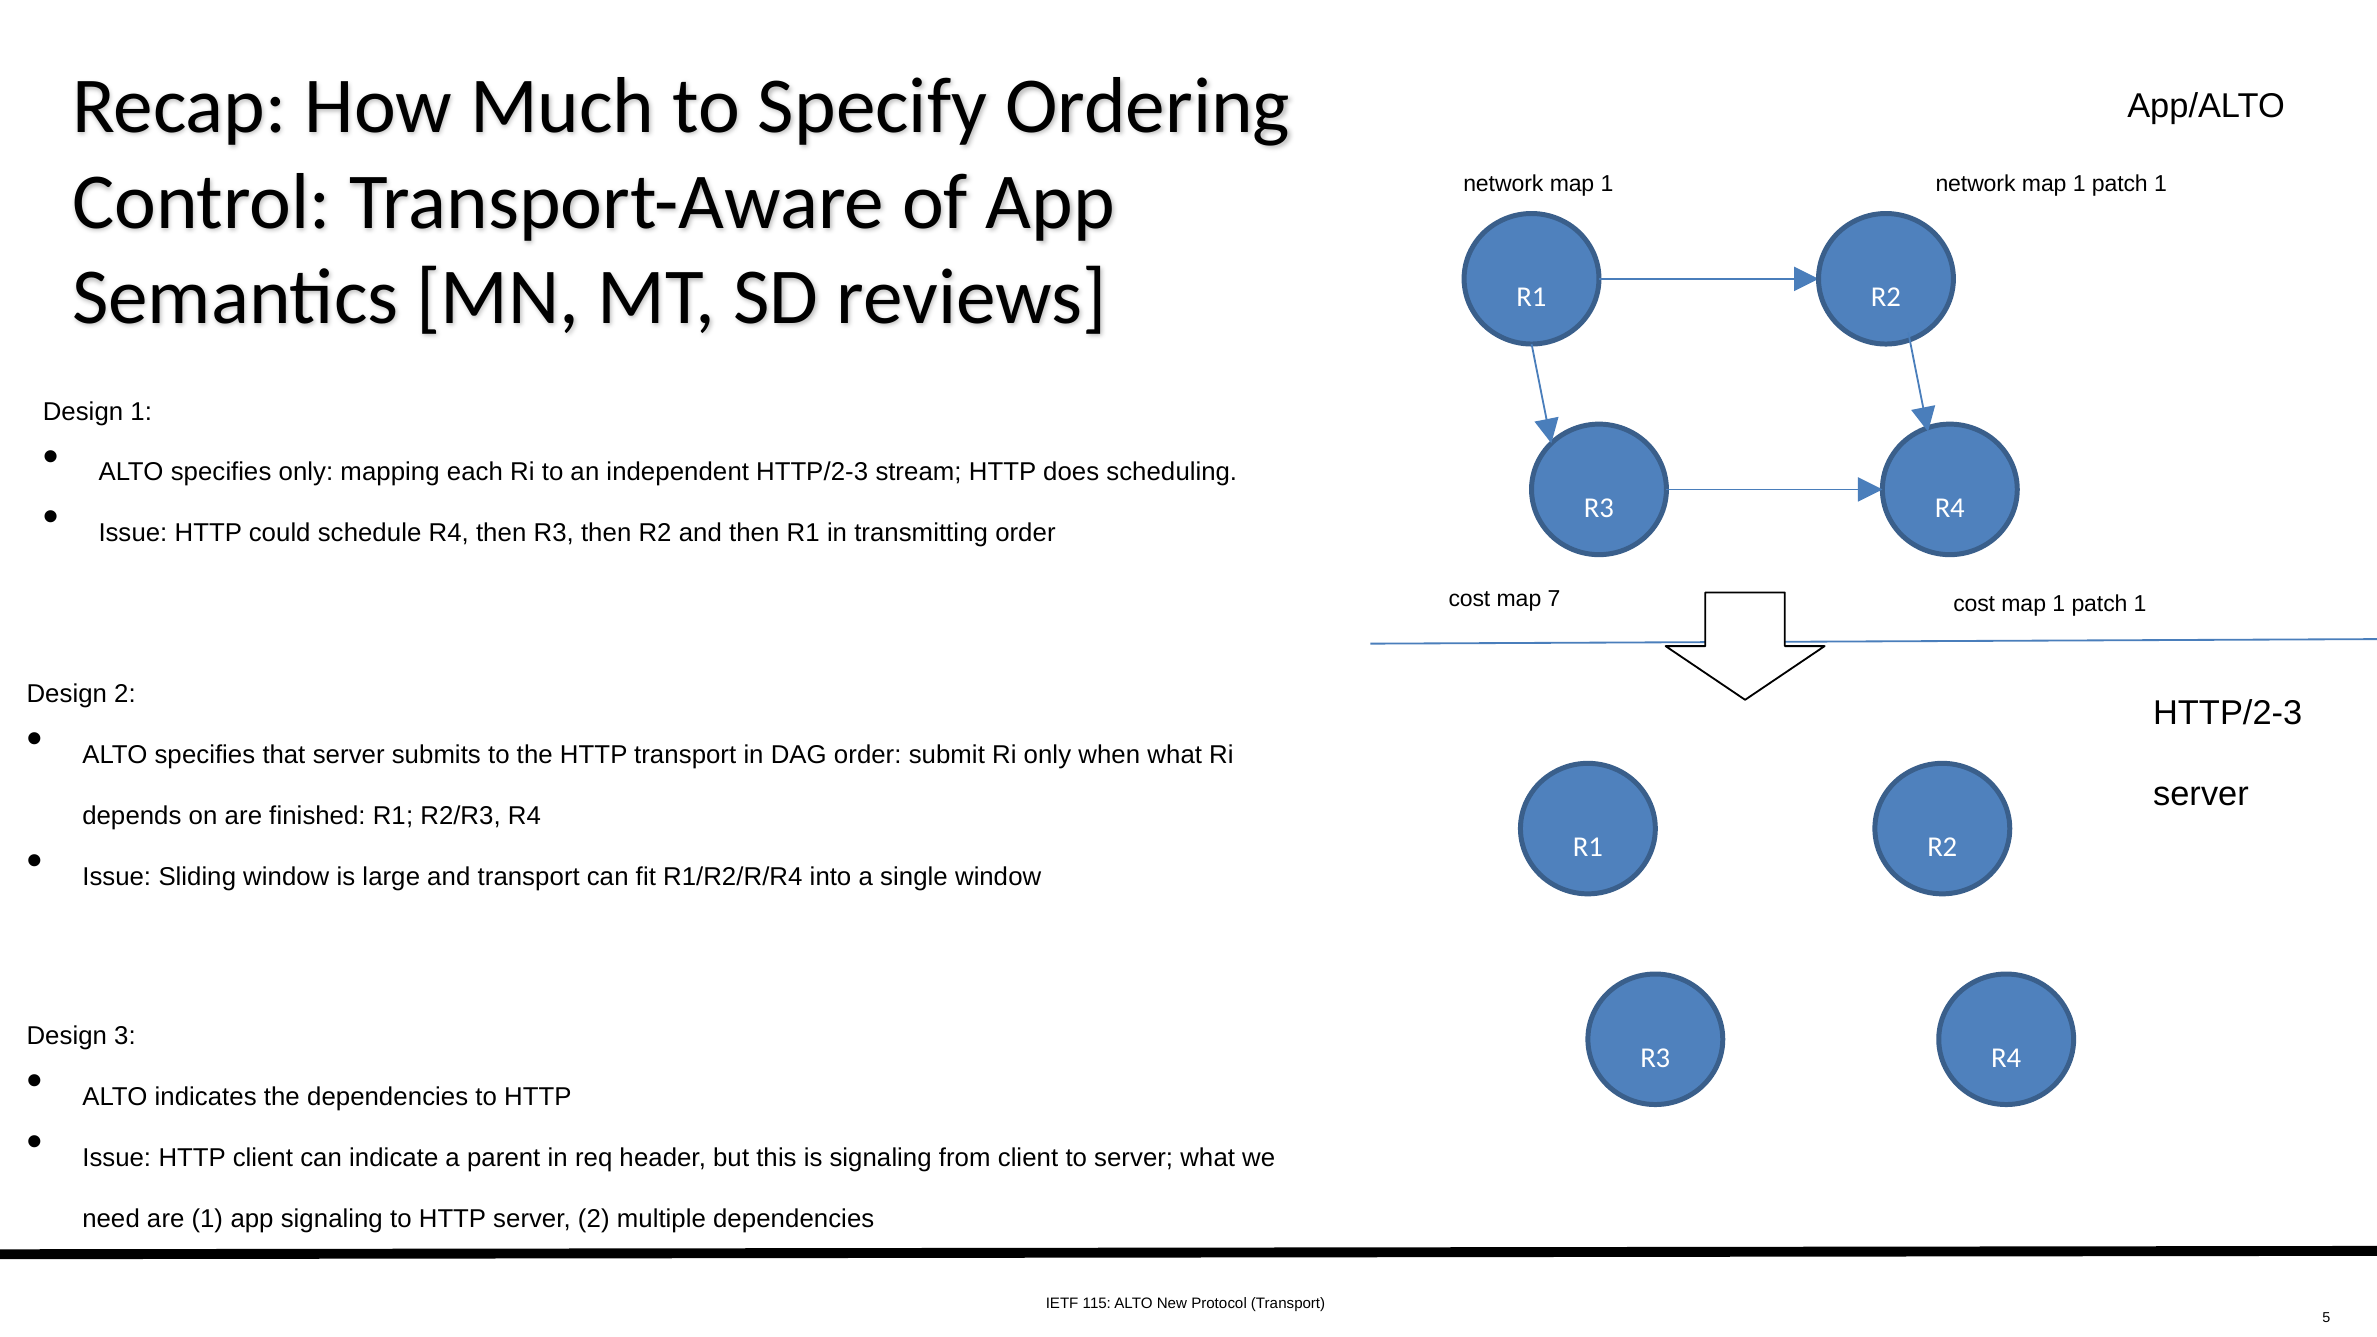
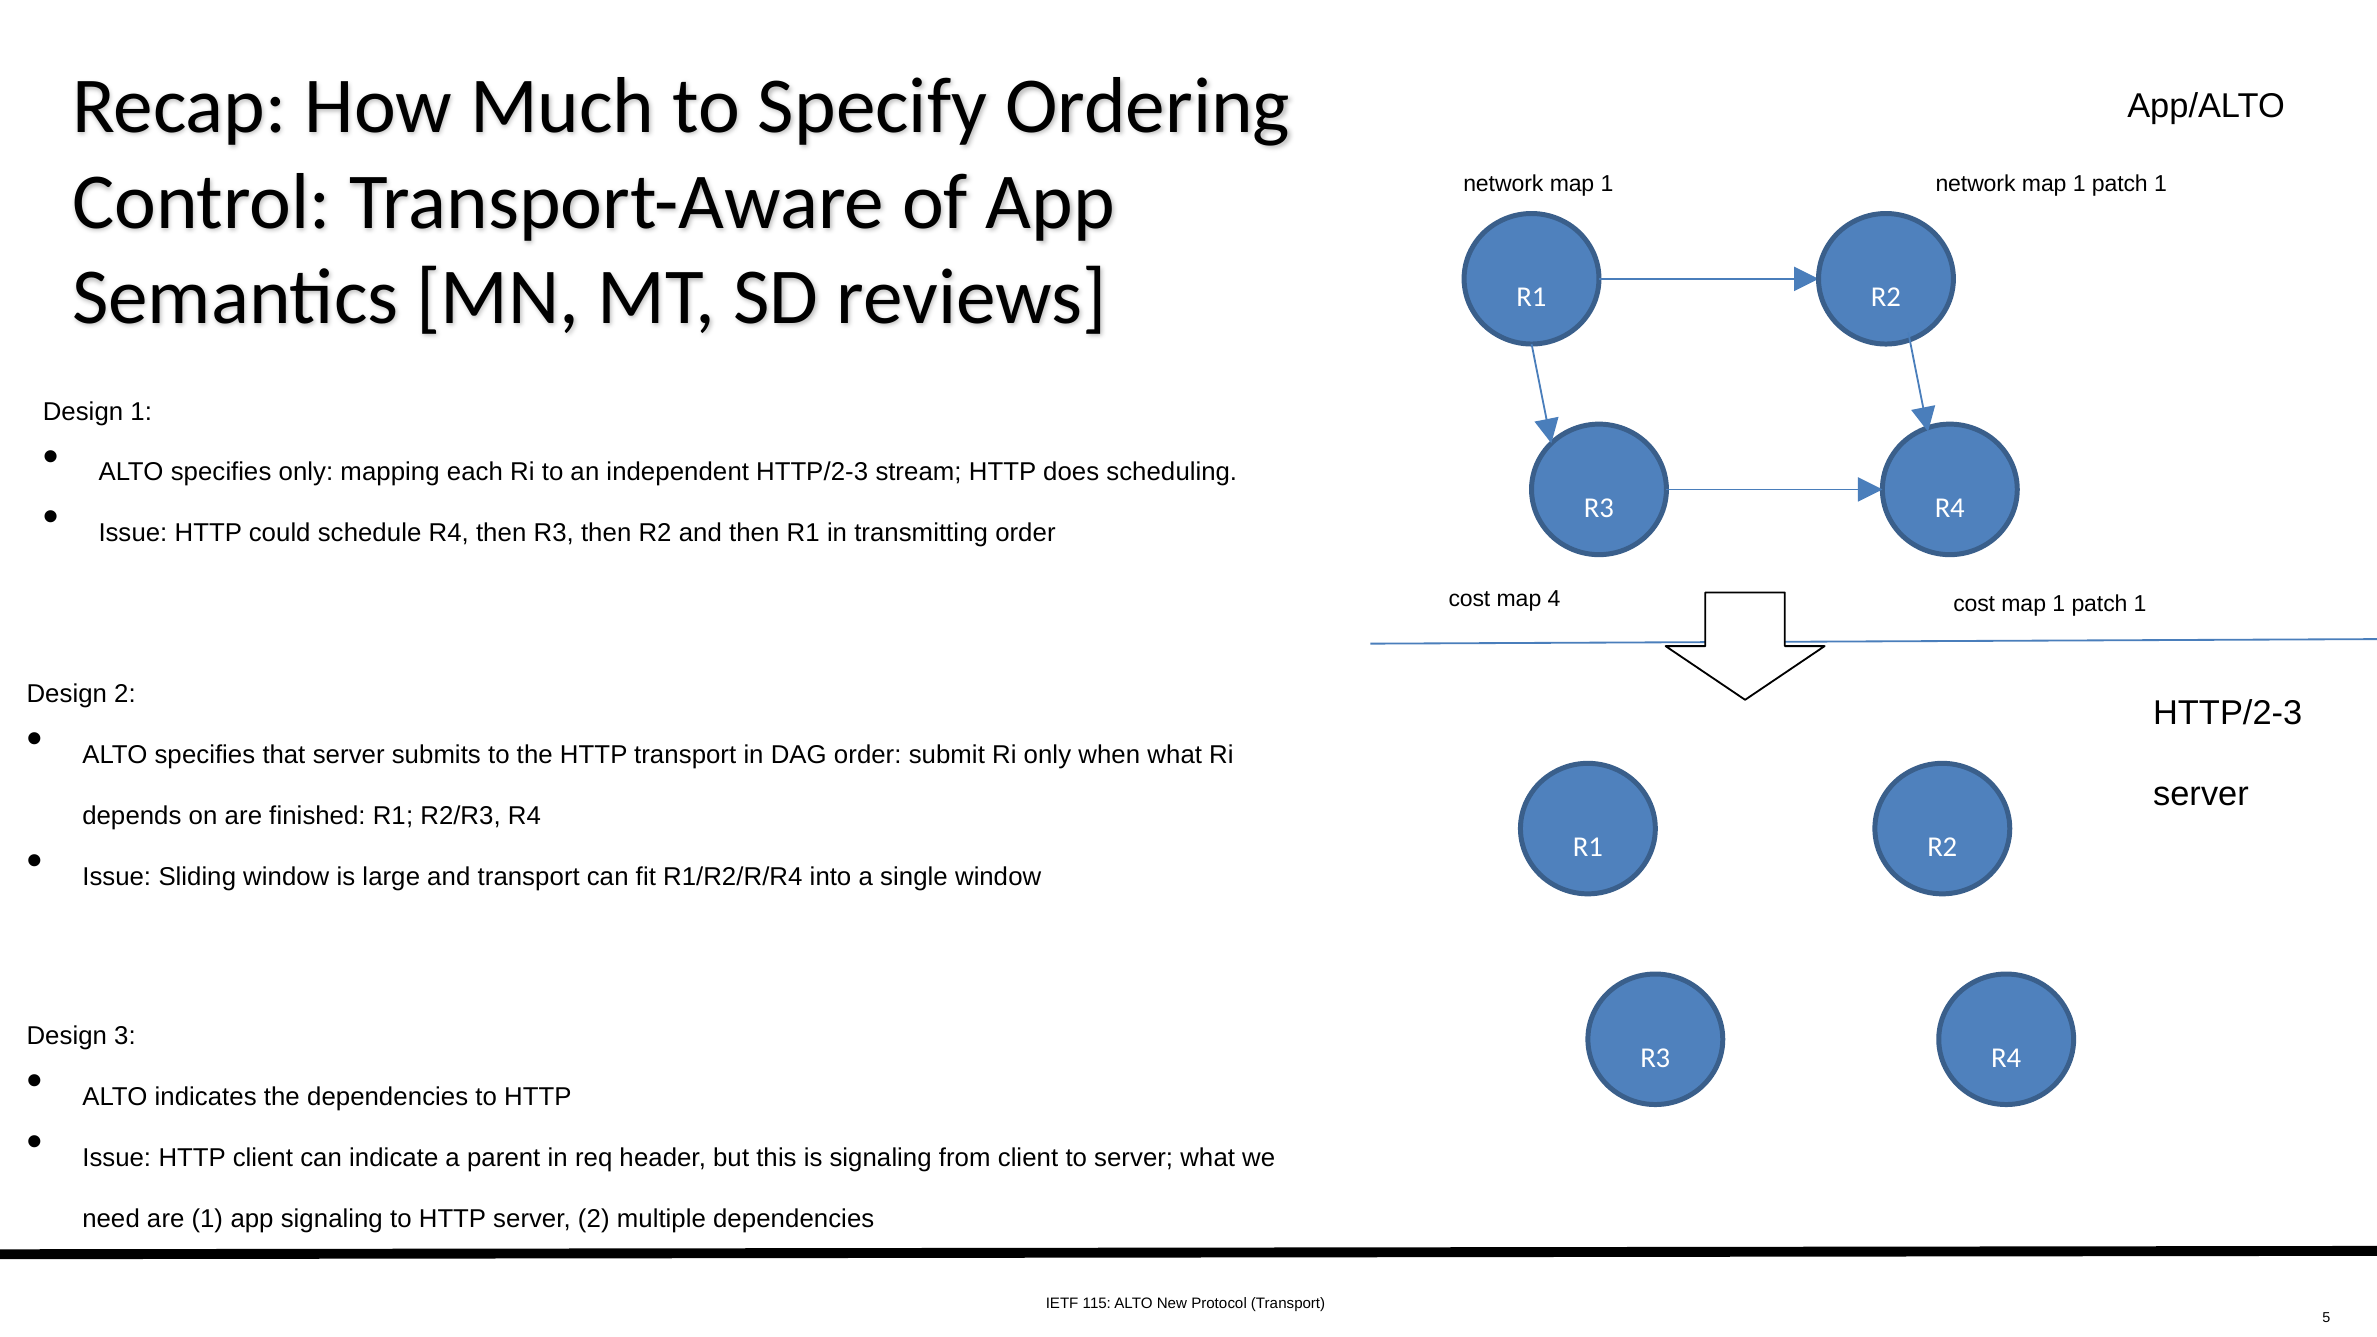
7: 7 -> 4 (1554, 599)
